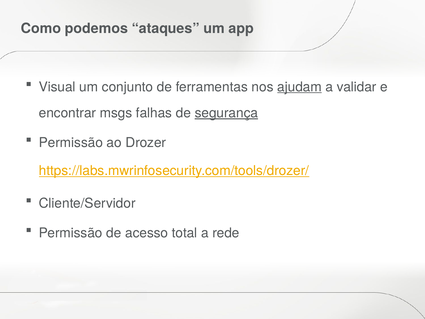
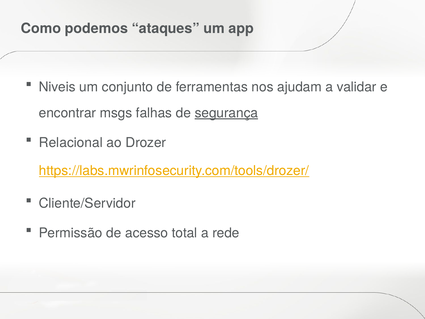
Visual: Visual -> Niveis (57, 87)
ajudam underline: present -> none (300, 87)
Permissão: Permissão -> Relacional (71, 142)
